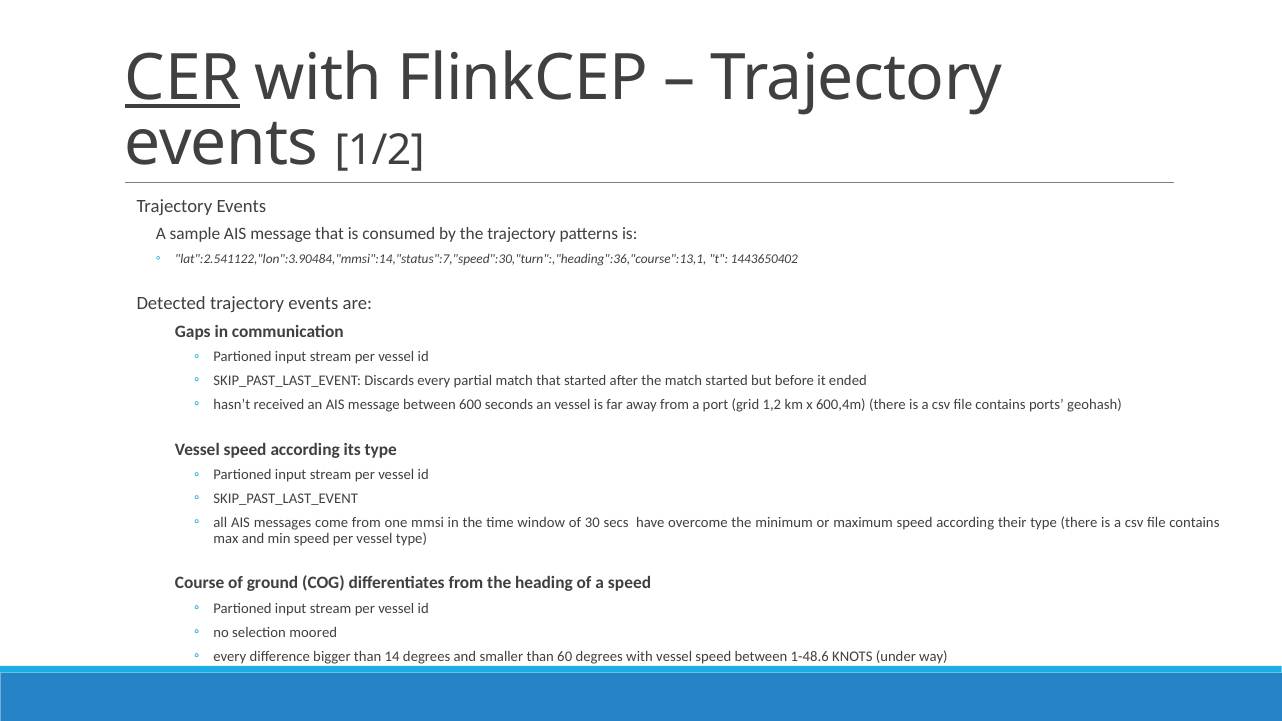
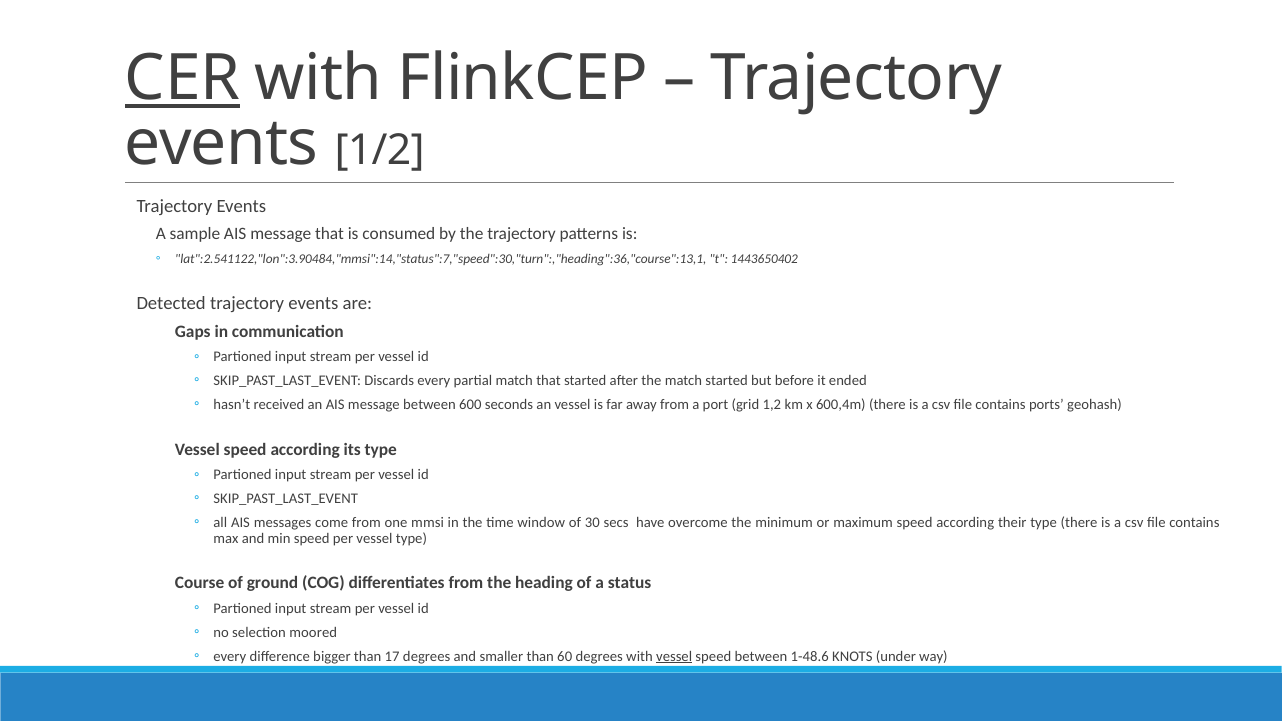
a speed: speed -> status (630, 583)
14: 14 -> 17 (392, 656)
vessel underline: none -> present (674, 656)
